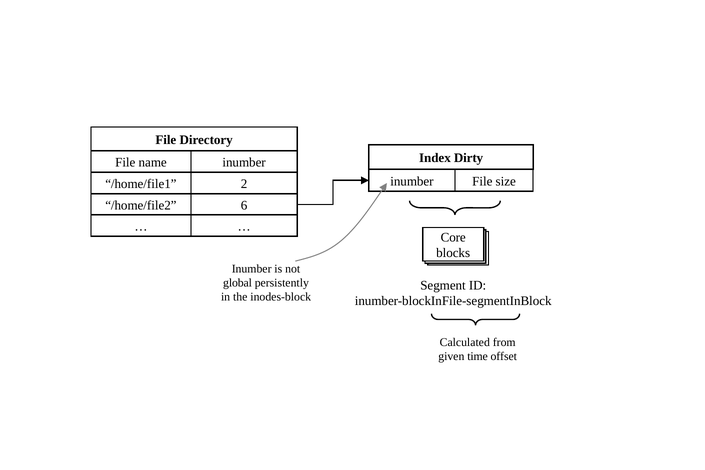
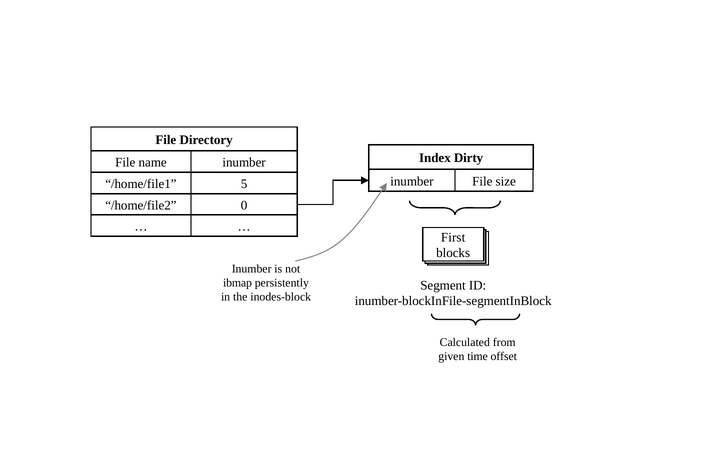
2: 2 -> 5 (244, 184)
6: 6 -> 0 (244, 205)
Core: Core -> First (453, 237)
global: global -> ibmap (238, 283)
